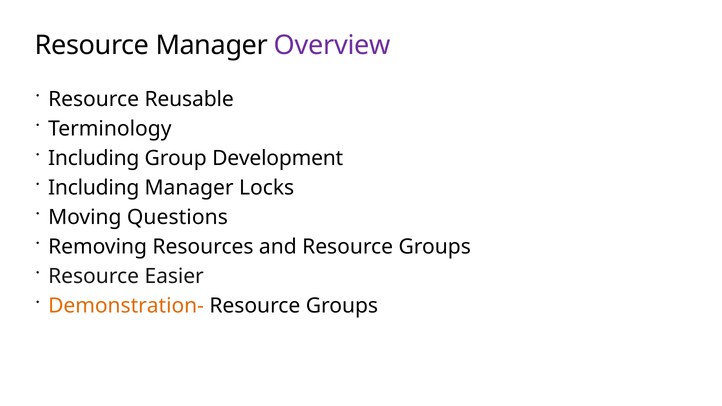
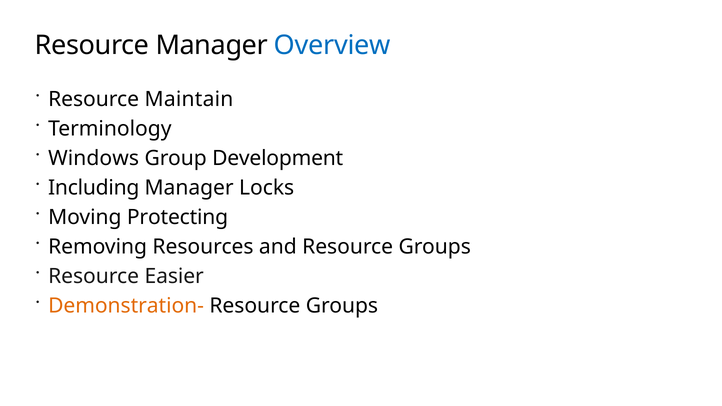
Overview colour: purple -> blue (332, 45)
Reusable: Reusable -> Maintain (189, 99)
Including: Including -> Windows (94, 158)
Questions: Questions -> Protecting (178, 217)
